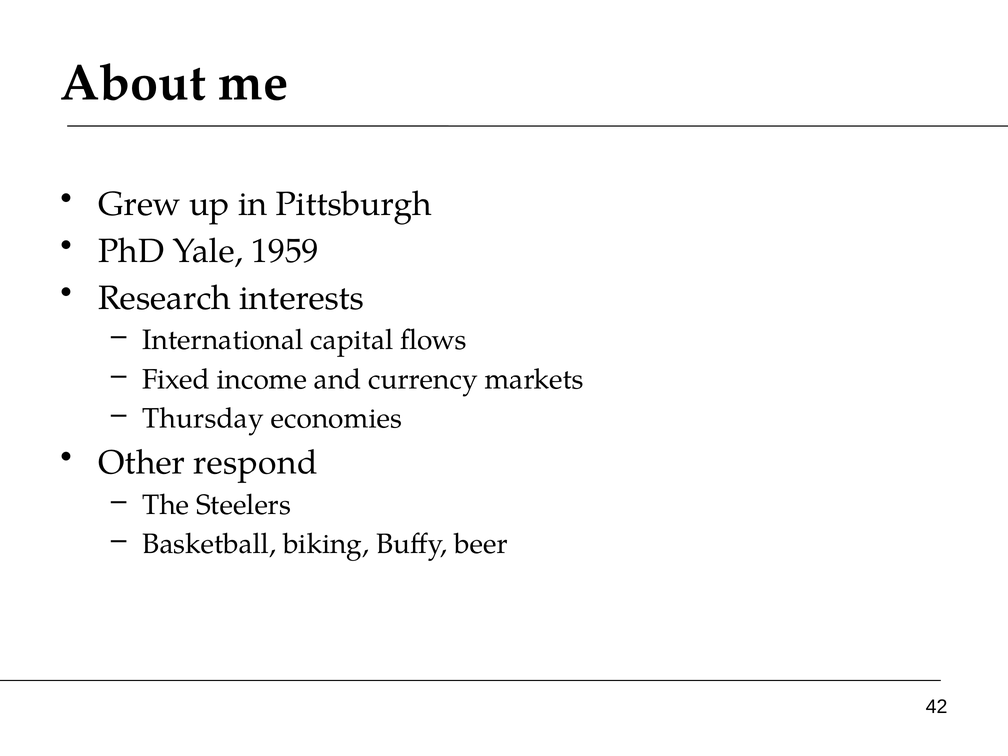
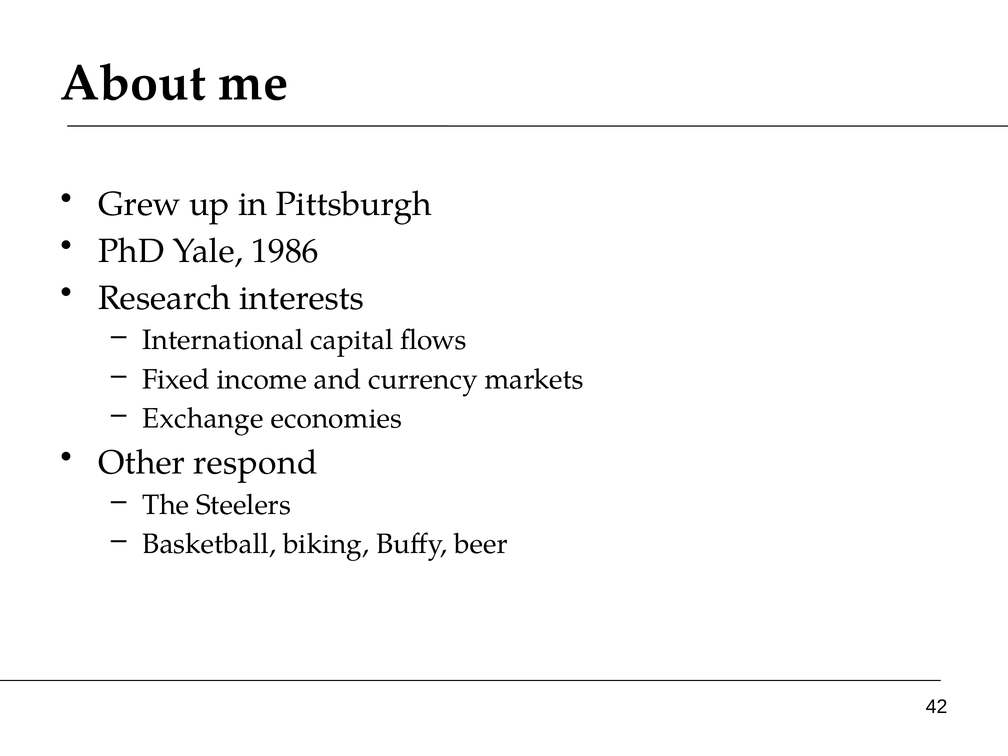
1959: 1959 -> 1986 (285, 251)
Thursday: Thursday -> Exchange (203, 419)
